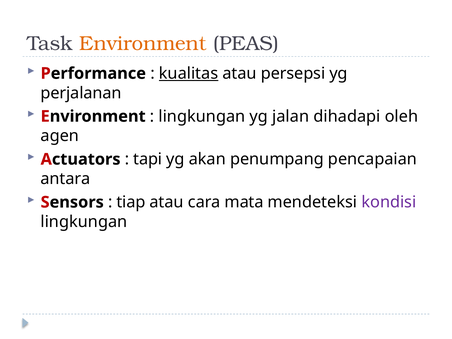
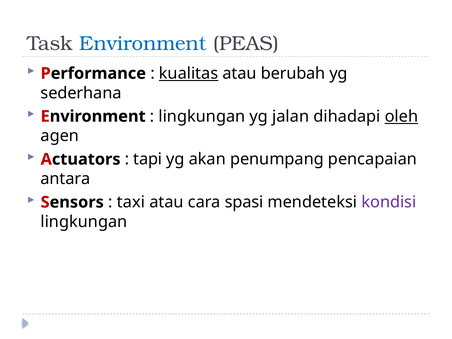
Environment colour: orange -> blue (143, 44)
persepsi: persepsi -> berubah (293, 73)
perjalanan: perjalanan -> sederhana (81, 93)
oleh underline: none -> present (401, 116)
tiap: tiap -> taxi (131, 202)
mata: mata -> spasi (244, 202)
